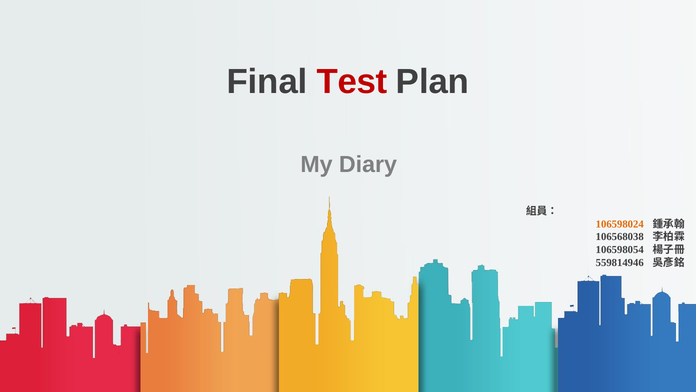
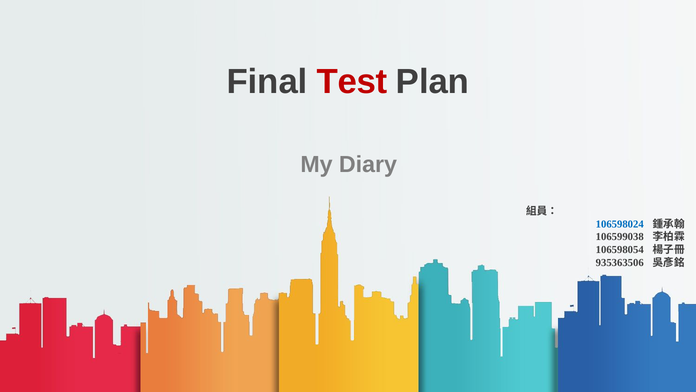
106598024 colour: orange -> blue (620, 224)
106568038: 106568038 -> 106599038 (620, 237)
559814946: 559814946 -> 935363506 (620, 262)
